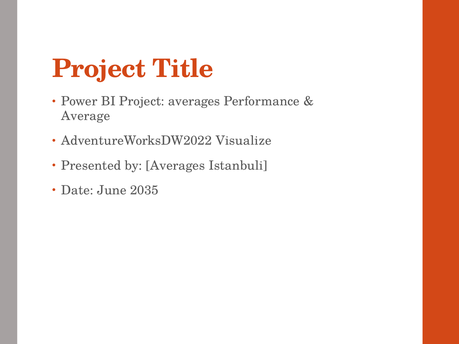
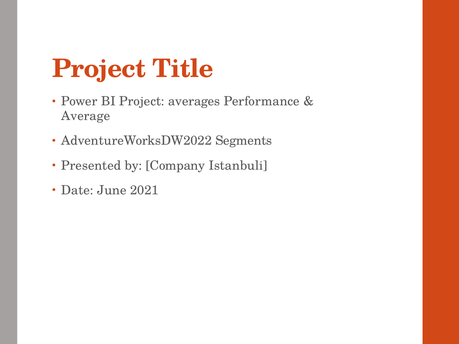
Visualize: Visualize -> Segments (244, 141)
by Averages: Averages -> Company (175, 166)
2035: 2035 -> 2021 (144, 190)
